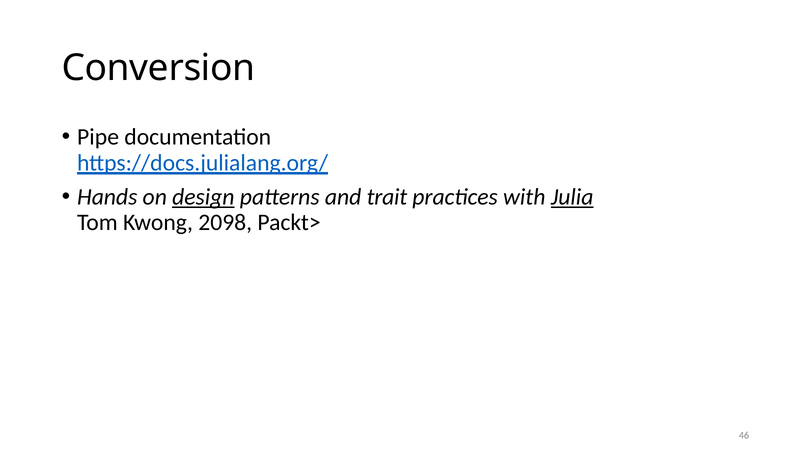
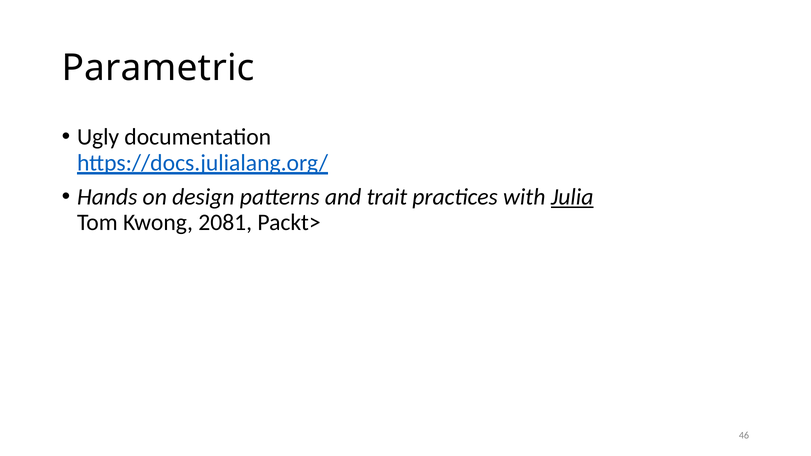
Conversion: Conversion -> Parametric (158, 68)
Pipe: Pipe -> Ugly (98, 137)
design underline: present -> none (203, 197)
2098: 2098 -> 2081 (225, 223)
